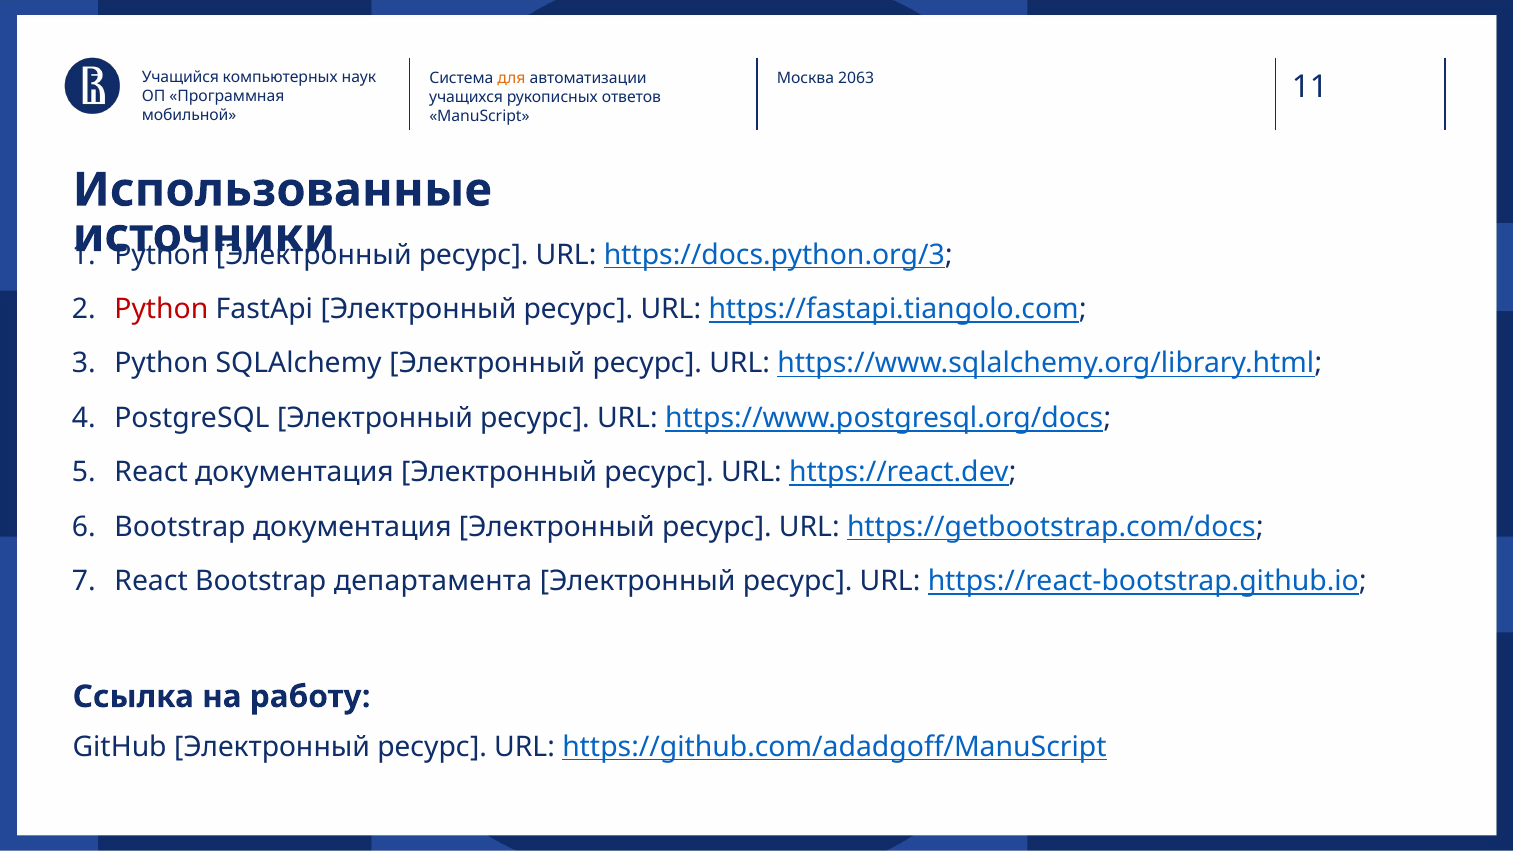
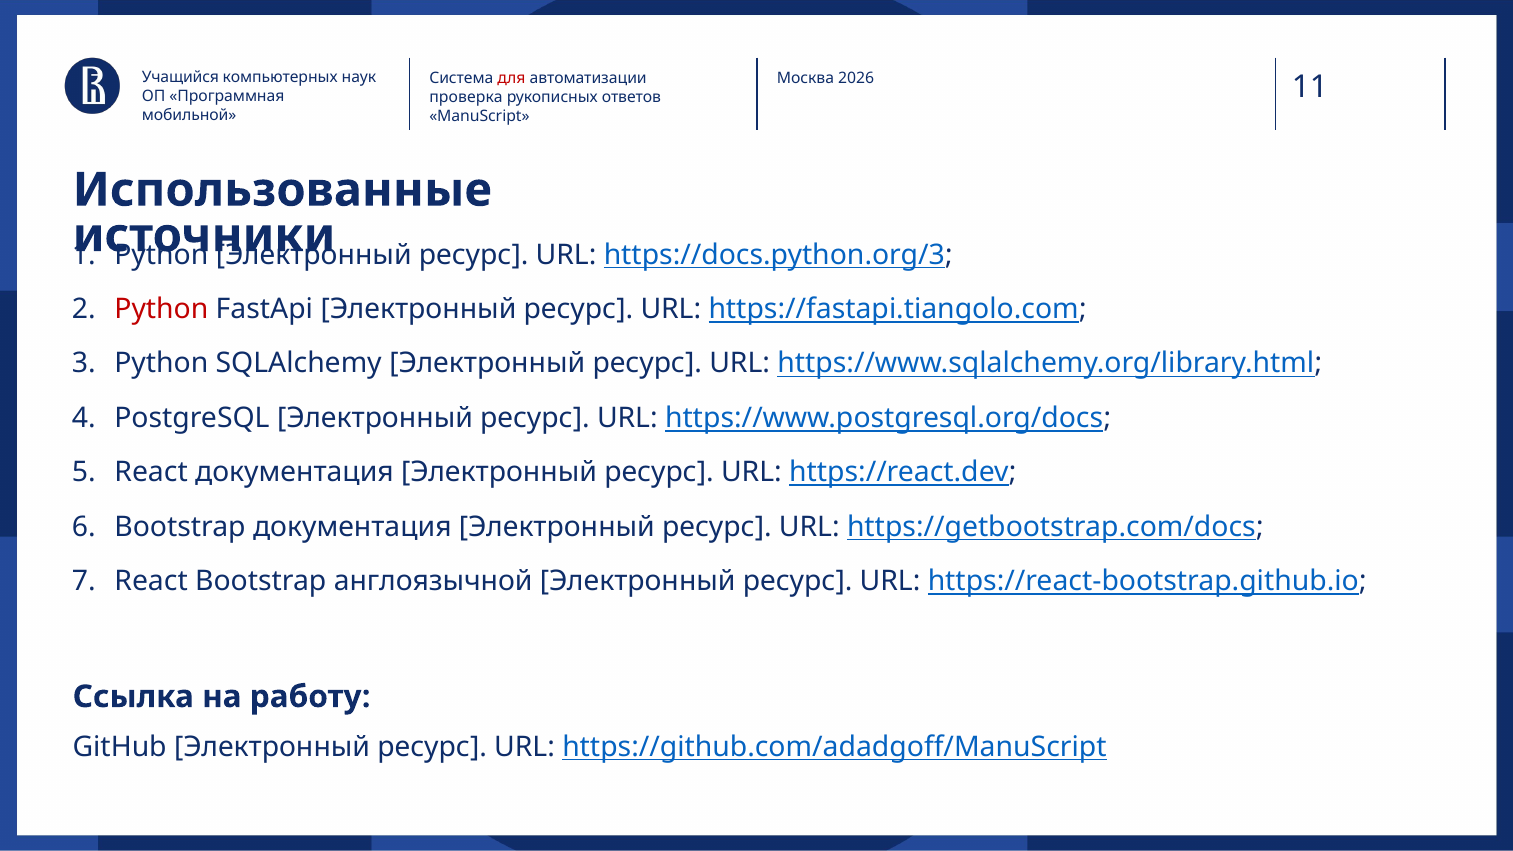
для colour: orange -> red (511, 79)
2063: 2063 -> 2026 (856, 79)
учащихся: учащихся -> проверка (466, 98)
департамента: департамента -> англоязычной (433, 581)
